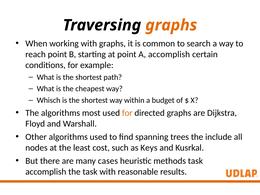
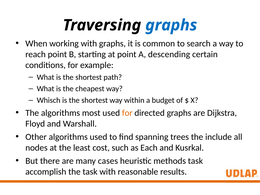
graphs colour: orange -> blue (171, 25)
A accomplish: accomplish -> descending (169, 54)
Keys: Keys -> Each (149, 148)
